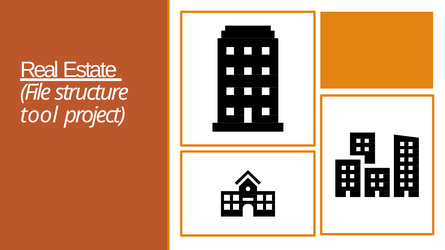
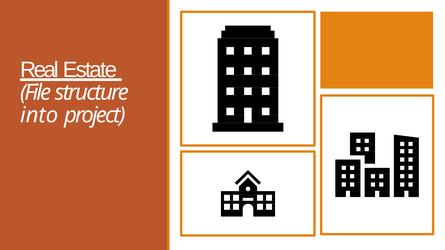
tool: tool -> into (39, 115)
